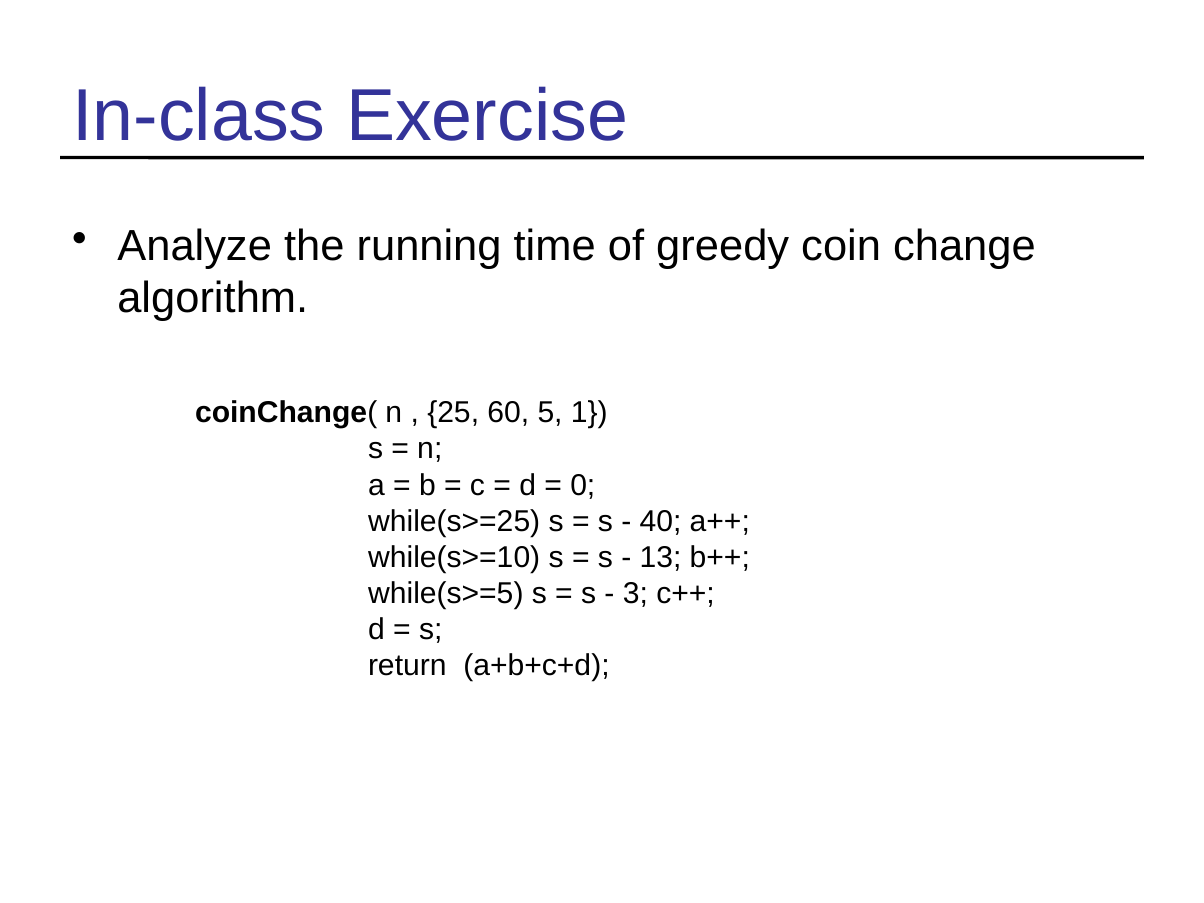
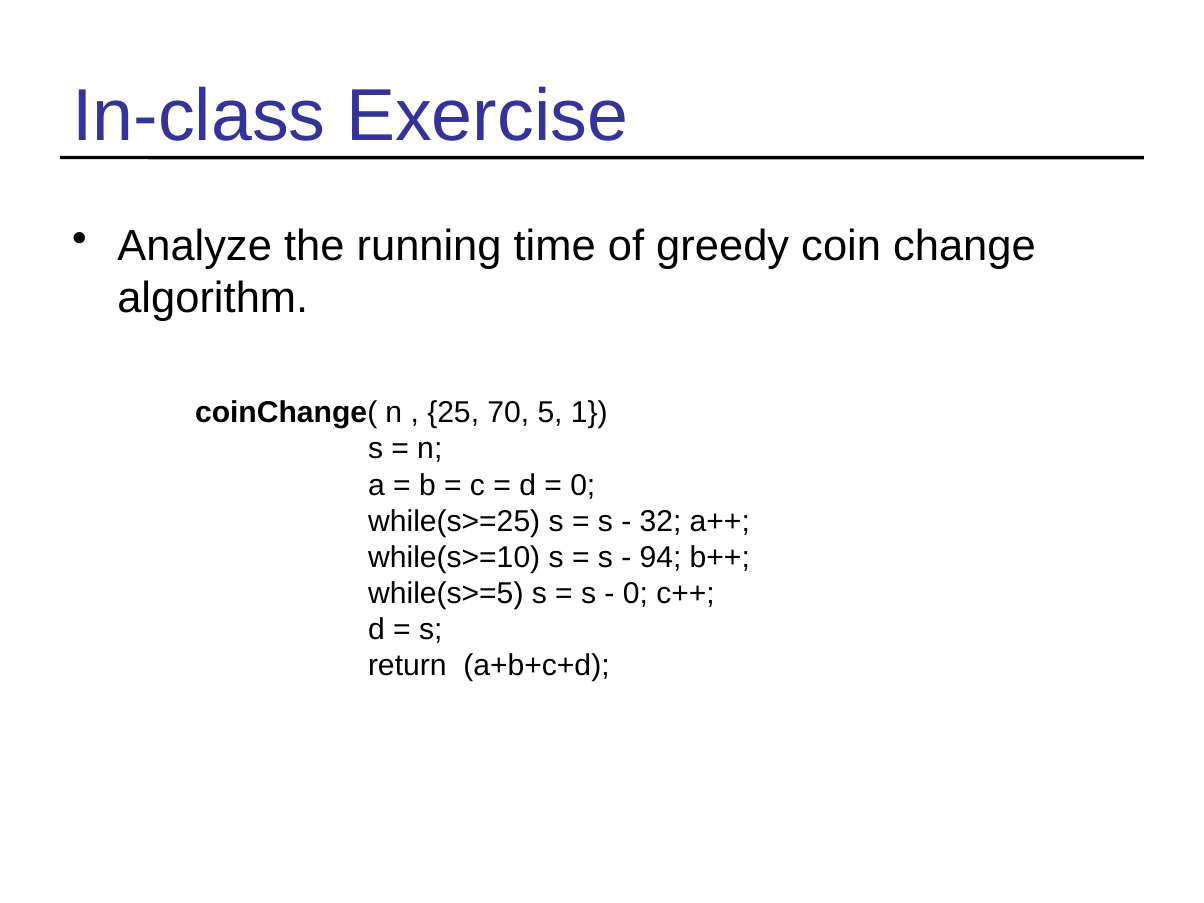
60: 60 -> 70 (508, 413)
40: 40 -> 32 (660, 521)
13: 13 -> 94 (660, 557)
3: 3 -> 0 (635, 594)
